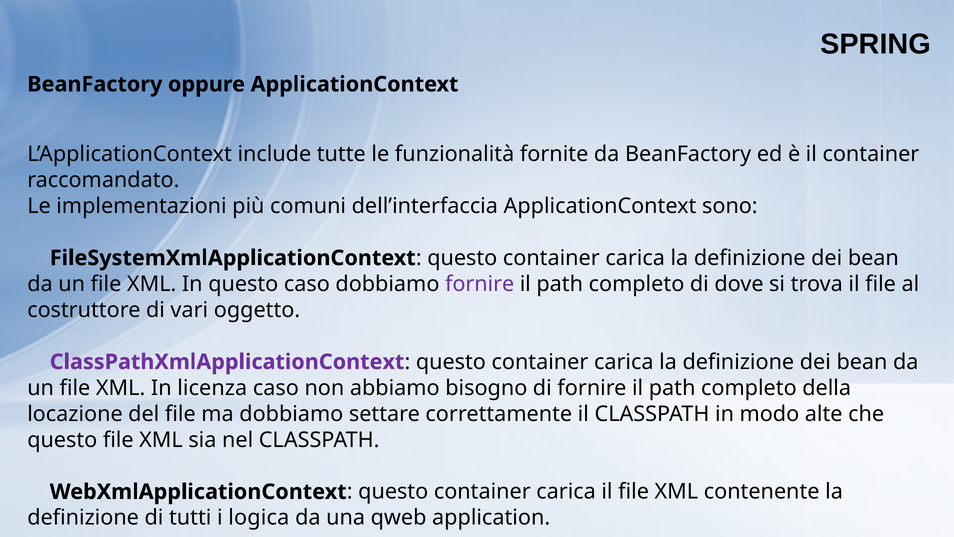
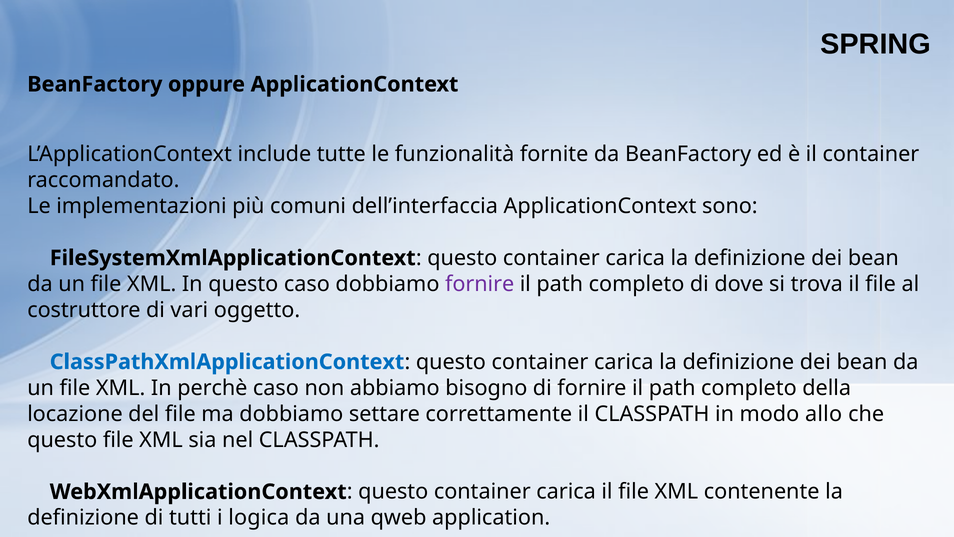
ClassPathXmlApplicationContext colour: purple -> blue (227, 362)
licenza: licenza -> perchè (212, 388)
alte: alte -> allo (824, 414)
